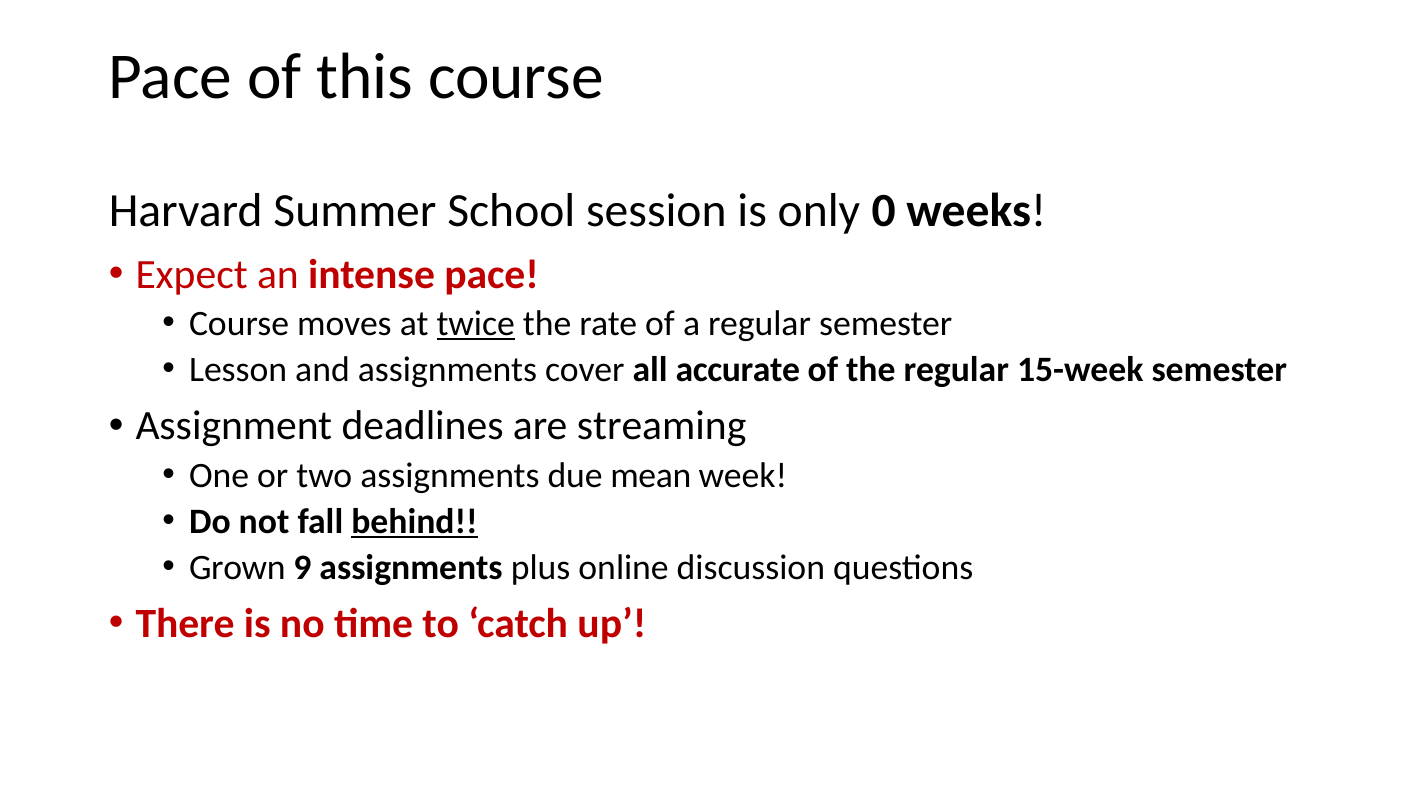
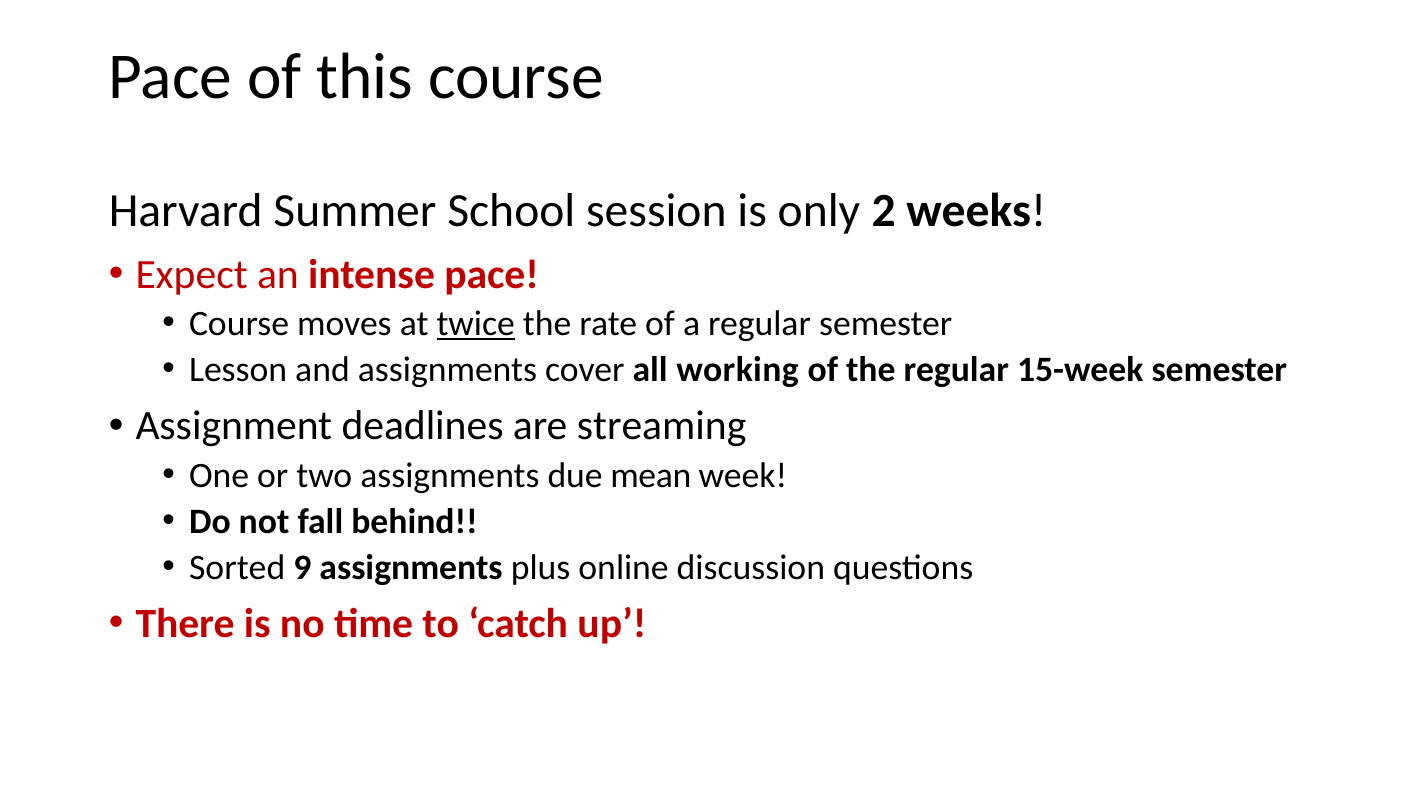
0: 0 -> 2 (884, 211)
accurate: accurate -> working (737, 369)
behind underline: present -> none (415, 521)
Grown: Grown -> Sorted (237, 567)
